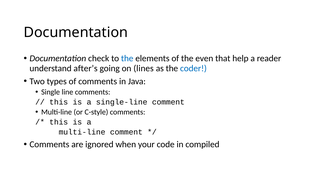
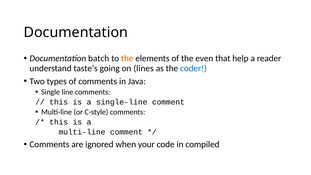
check: check -> batch (99, 58)
the colour: blue -> orange (127, 58)
after’s: after’s -> taste’s (86, 68)
